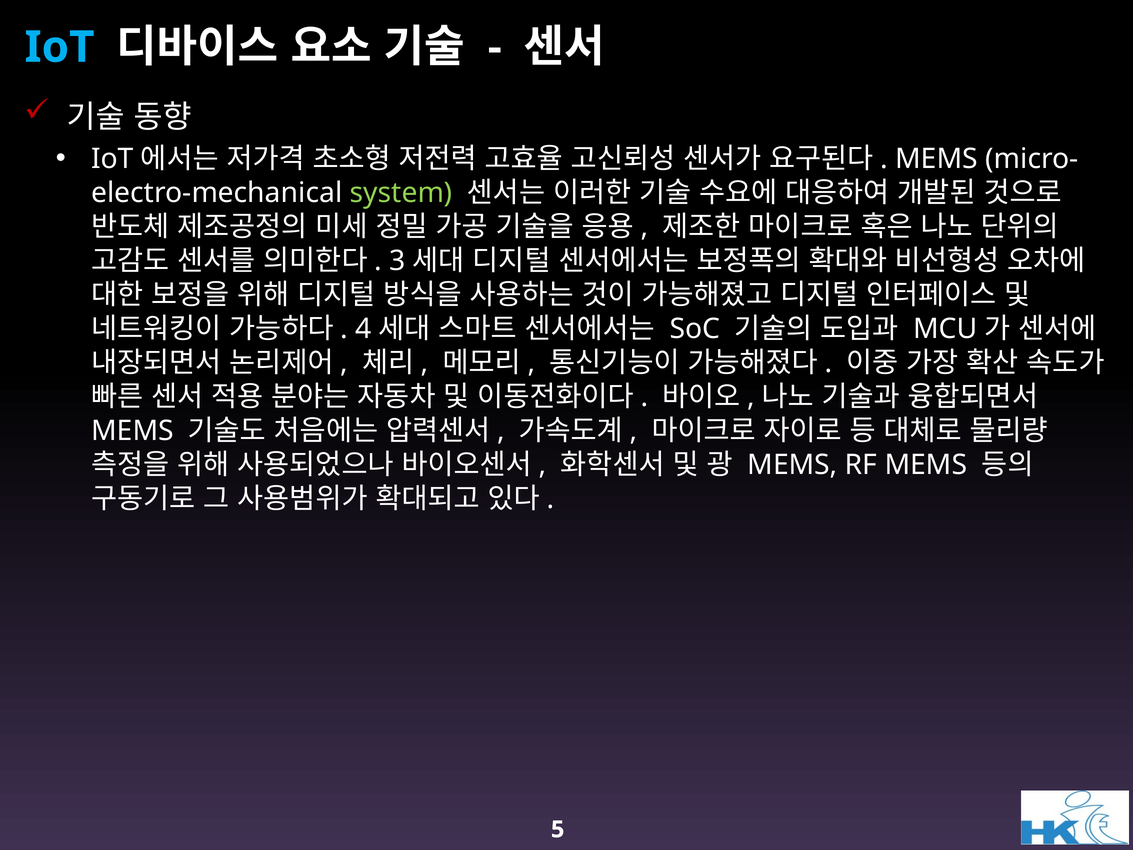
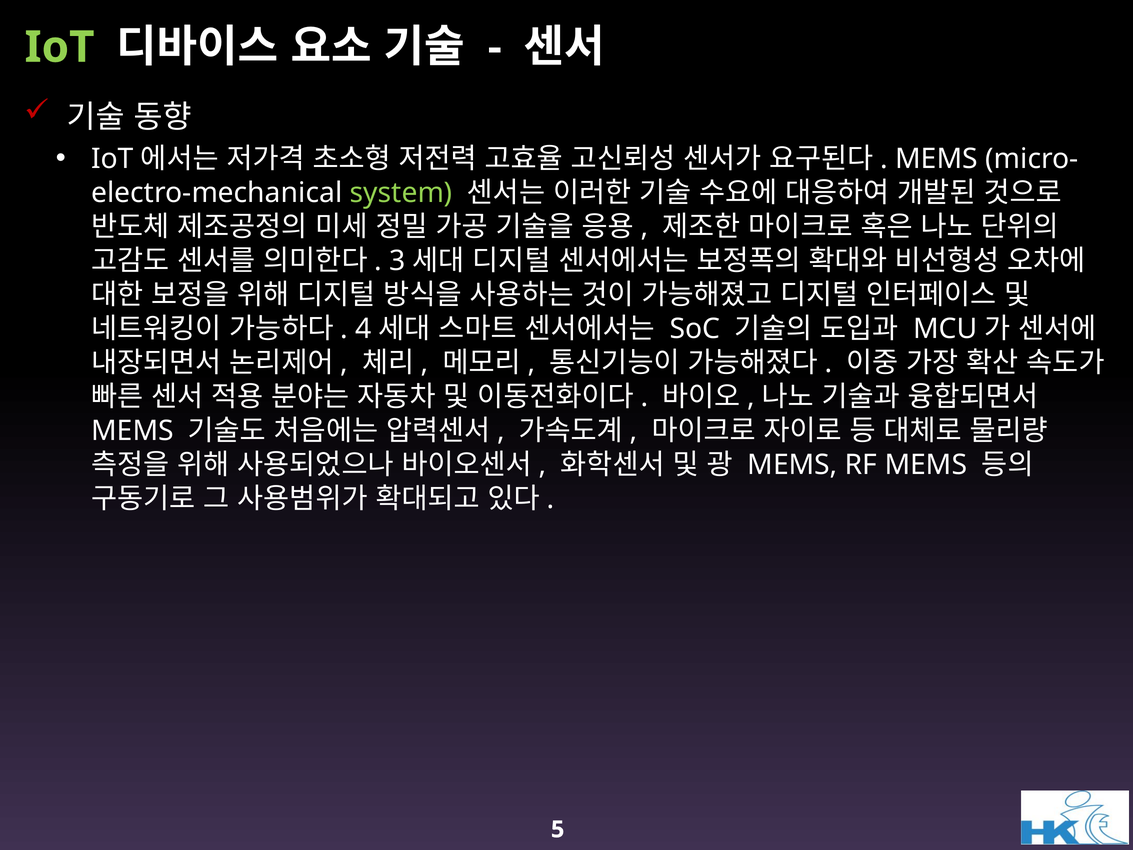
IoT colour: light blue -> light green (60, 47)
